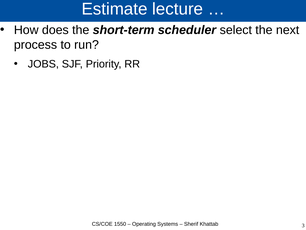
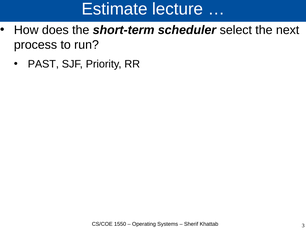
JOBS: JOBS -> PAST (43, 64)
